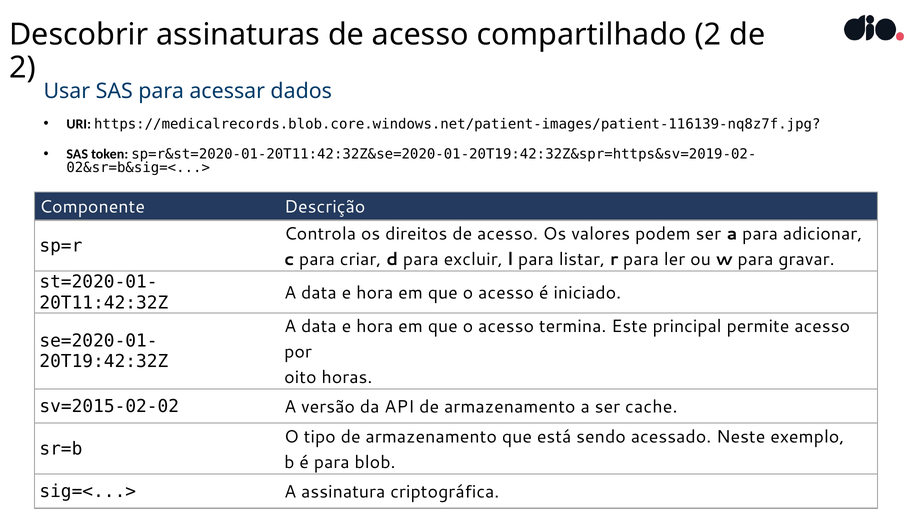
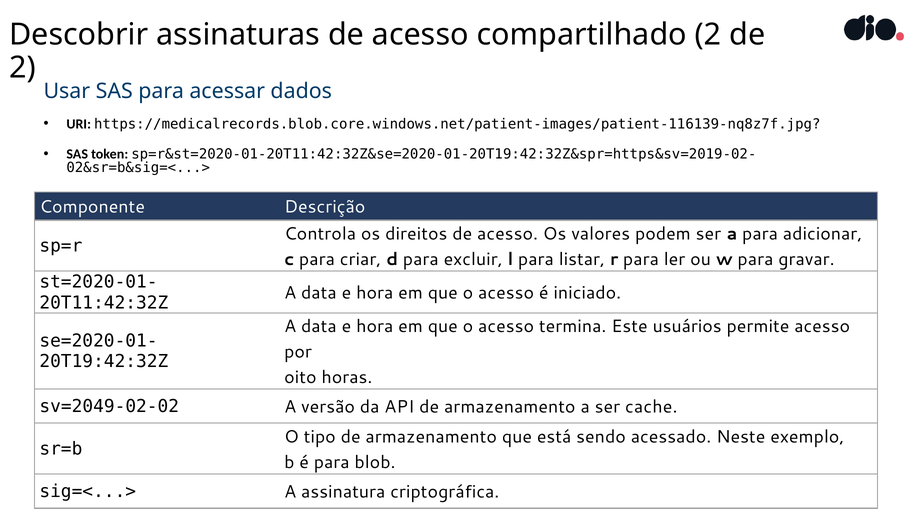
principal: principal -> usuários (687, 327)
sv=2015-02-02: sv=2015-02-02 -> sv=2049-02-02 (109, 407)
